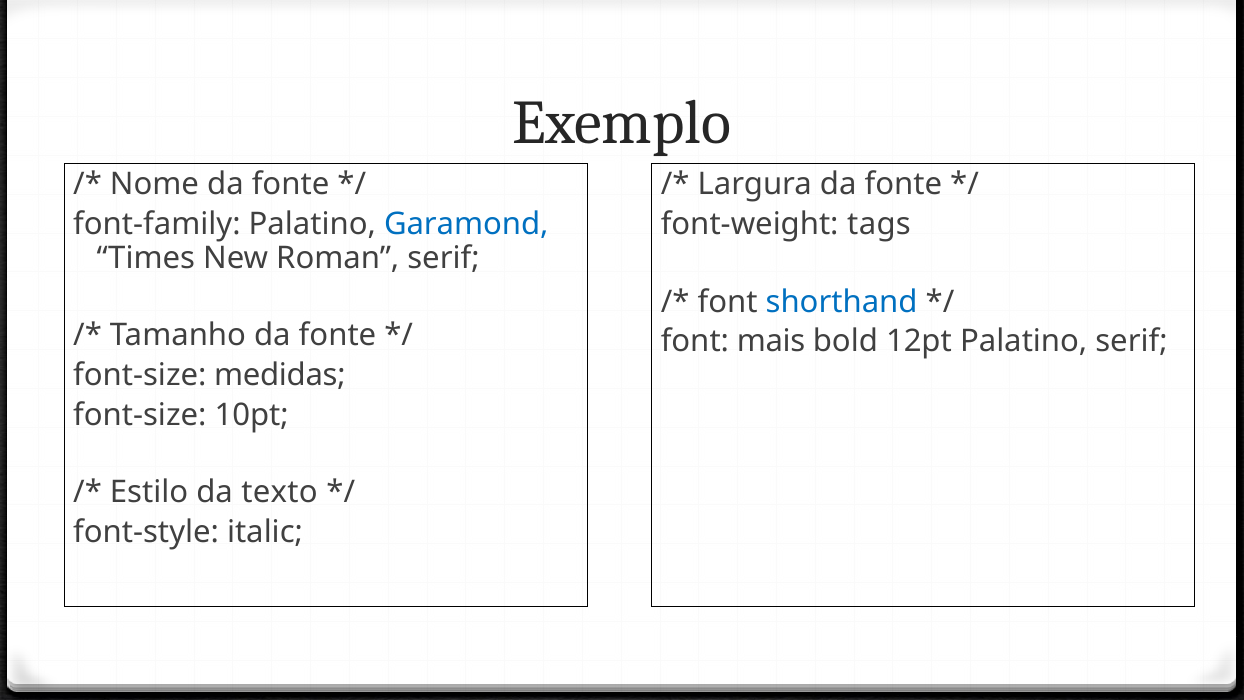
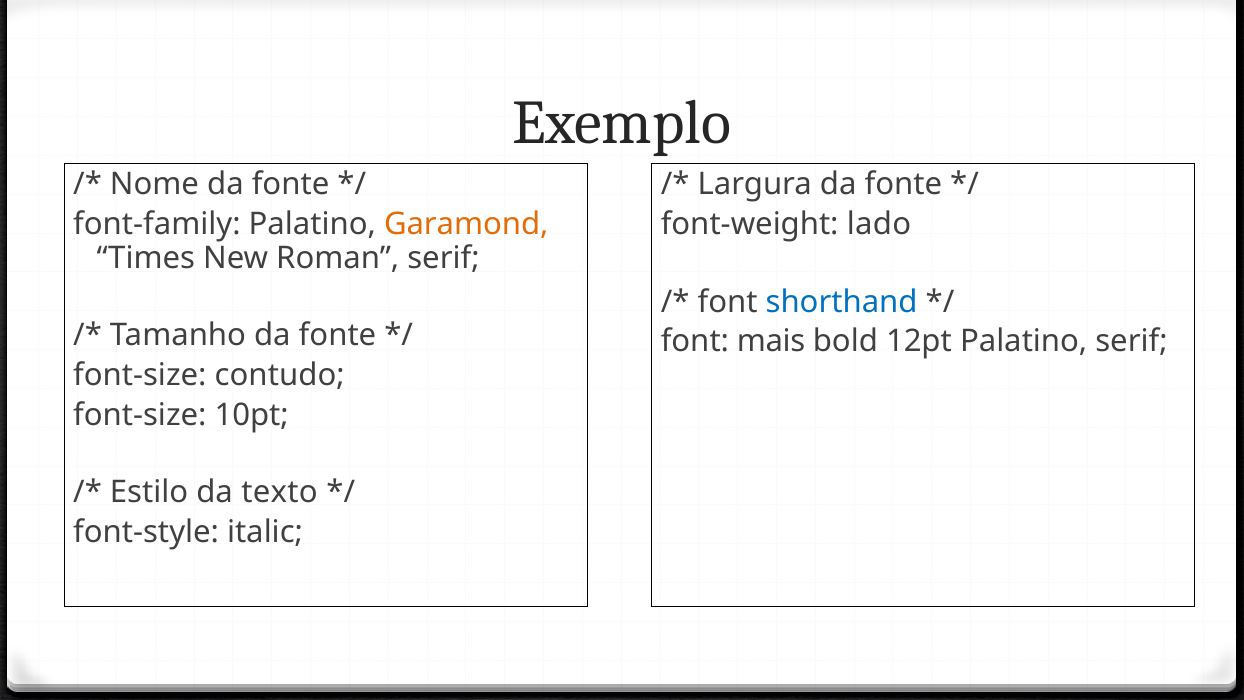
Garamond colour: blue -> orange (466, 224)
tags: tags -> lado (879, 224)
medidas: medidas -> contudo (280, 375)
